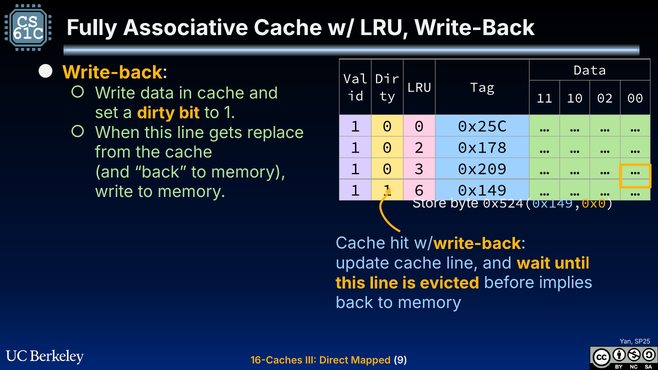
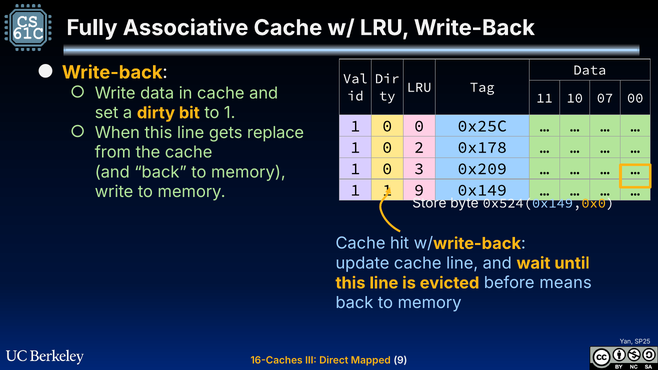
02: 02 -> 07 (605, 98)
6: 6 -> 9 (419, 190)
implies: implies -> means (566, 283)
